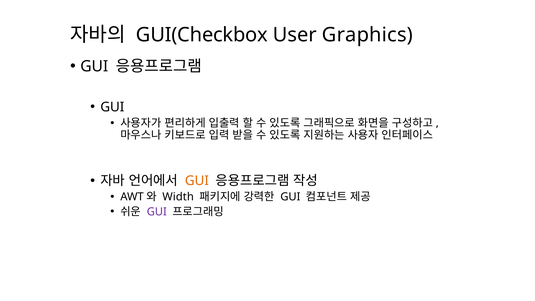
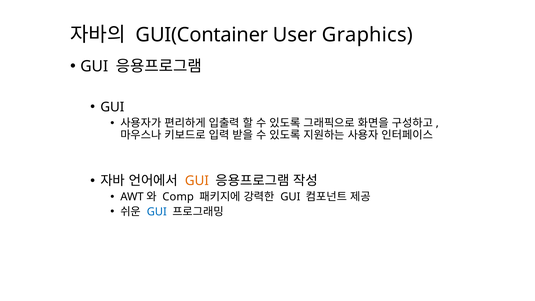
GUI(Checkbox: GUI(Checkbox -> GUI(Container (202, 35)
Width: Width -> Comp (178, 197)
GUI colour: purple -> blue (157, 212)
